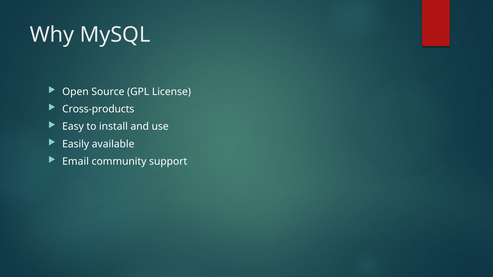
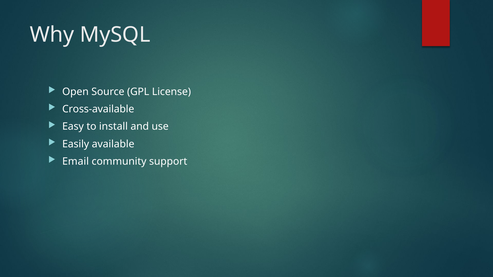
Cross-products: Cross-products -> Cross-available (98, 109)
